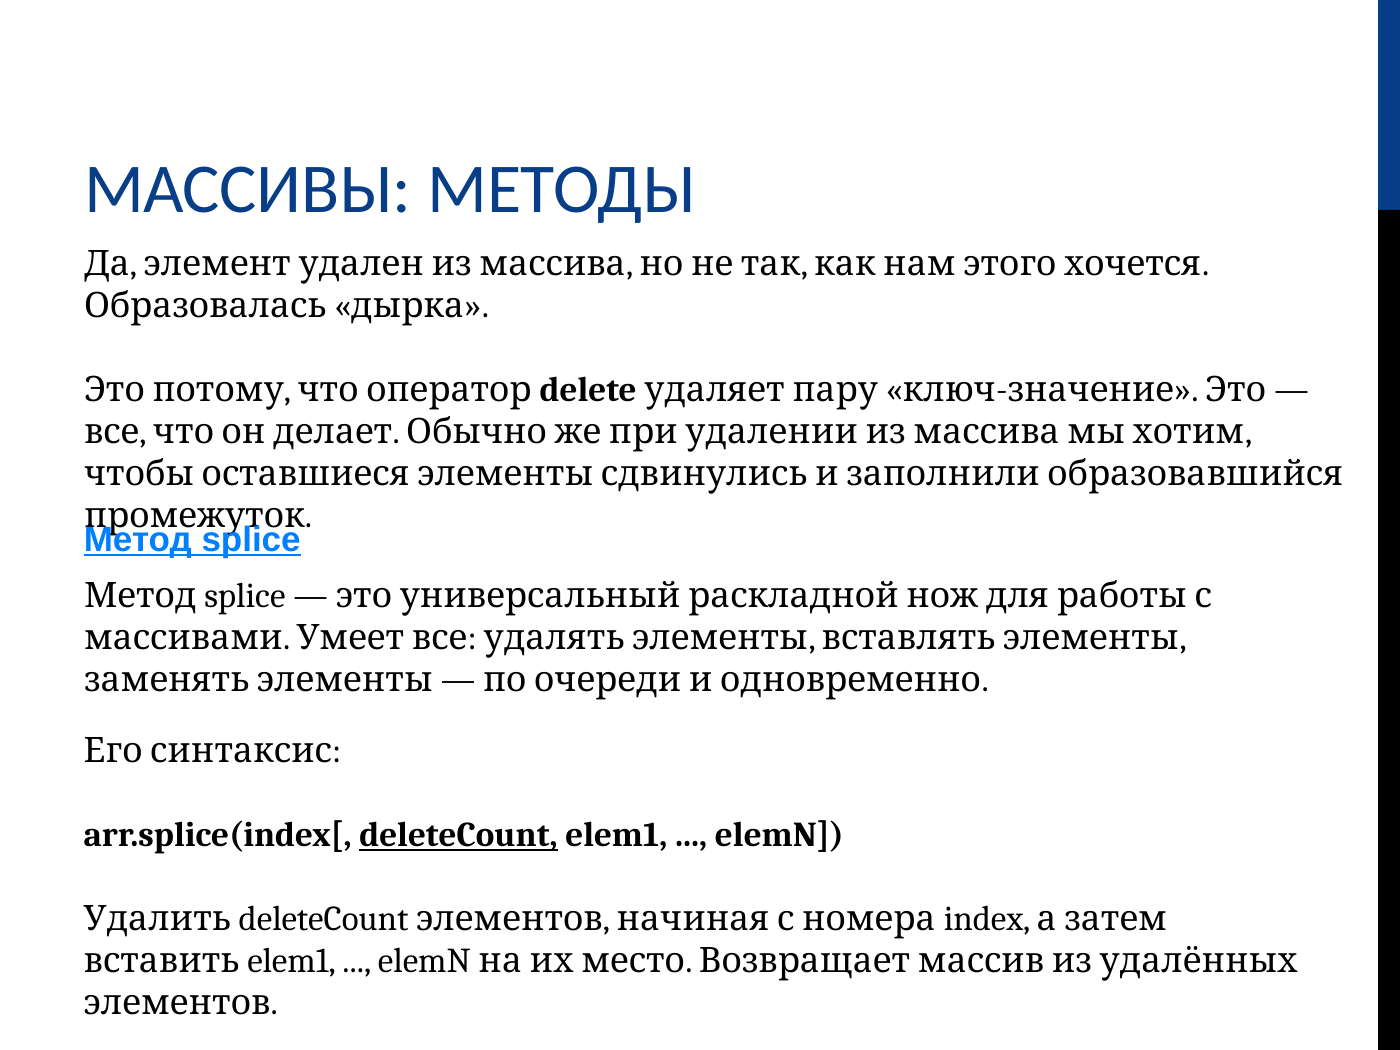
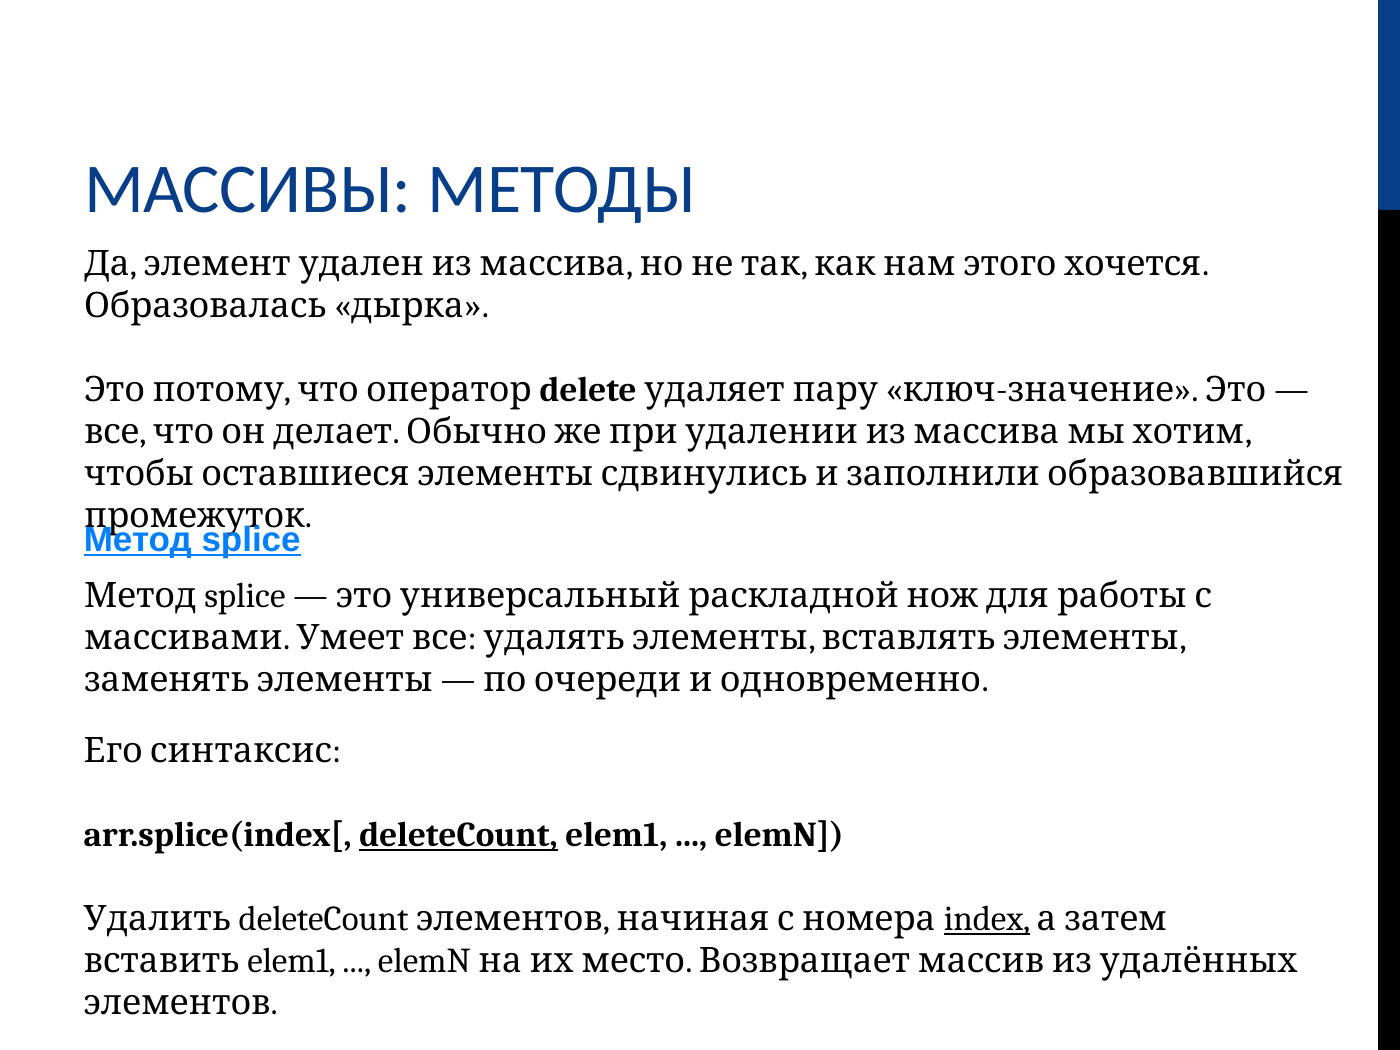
index underline: none -> present (987, 919)
